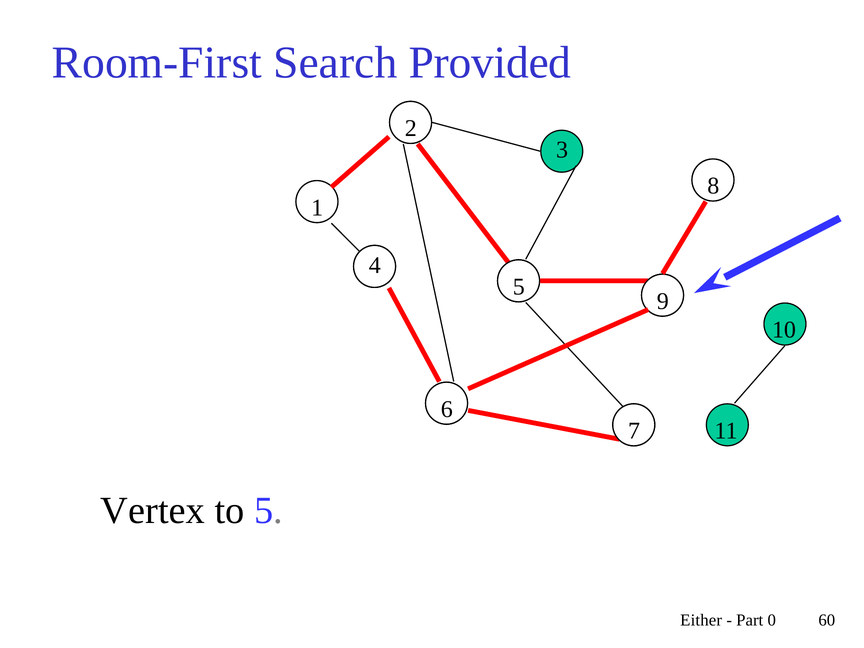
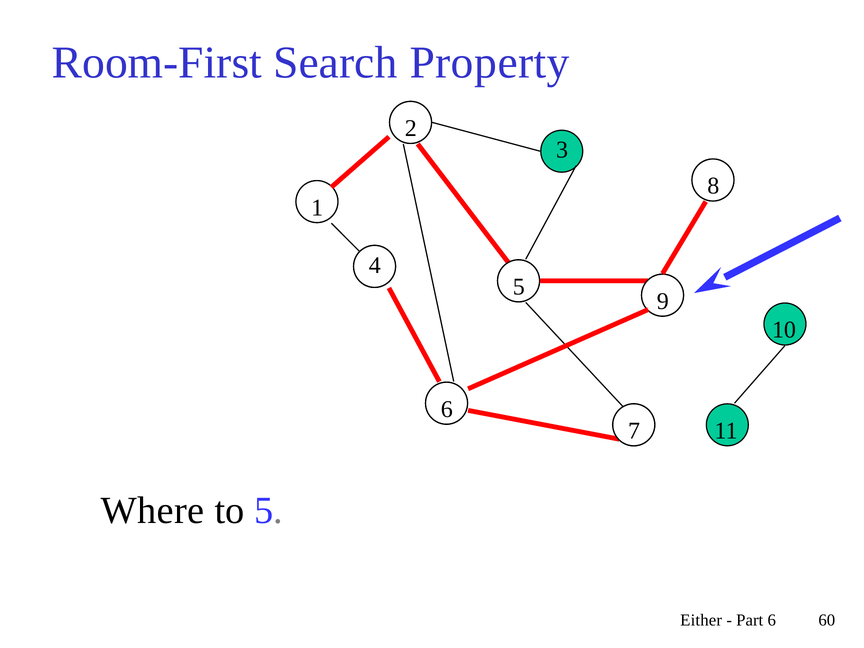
Provided: Provided -> Property (490, 63)
Vertex: Vertex -> Where (153, 511)
Part 0: 0 -> 6 (772, 620)
